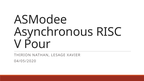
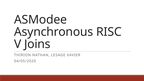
Pour: Pour -> Joins (37, 44)
